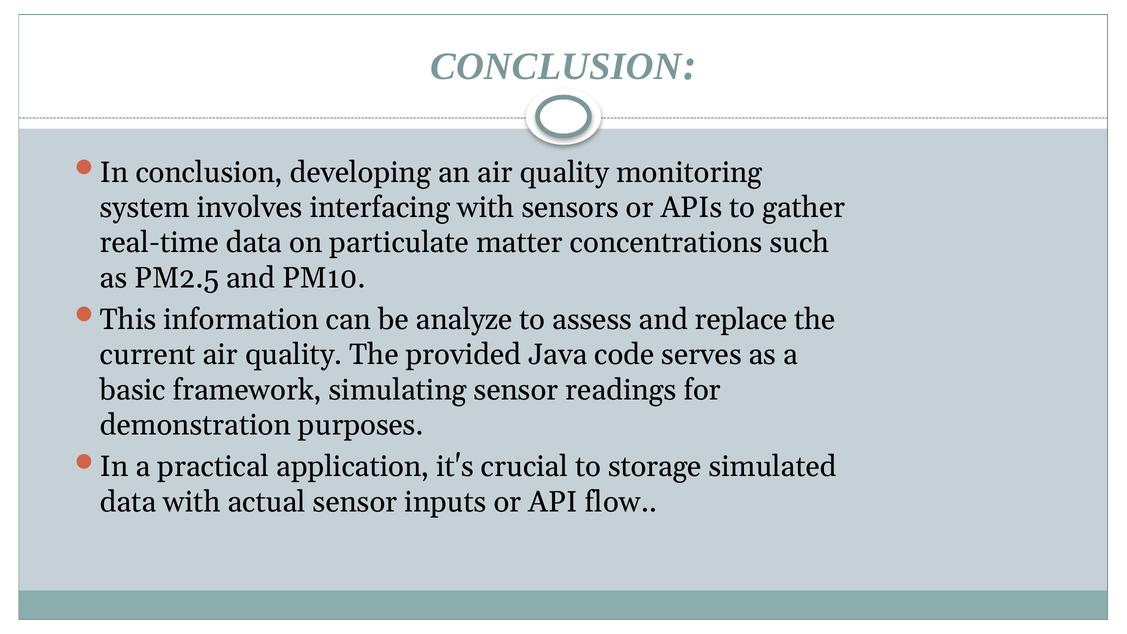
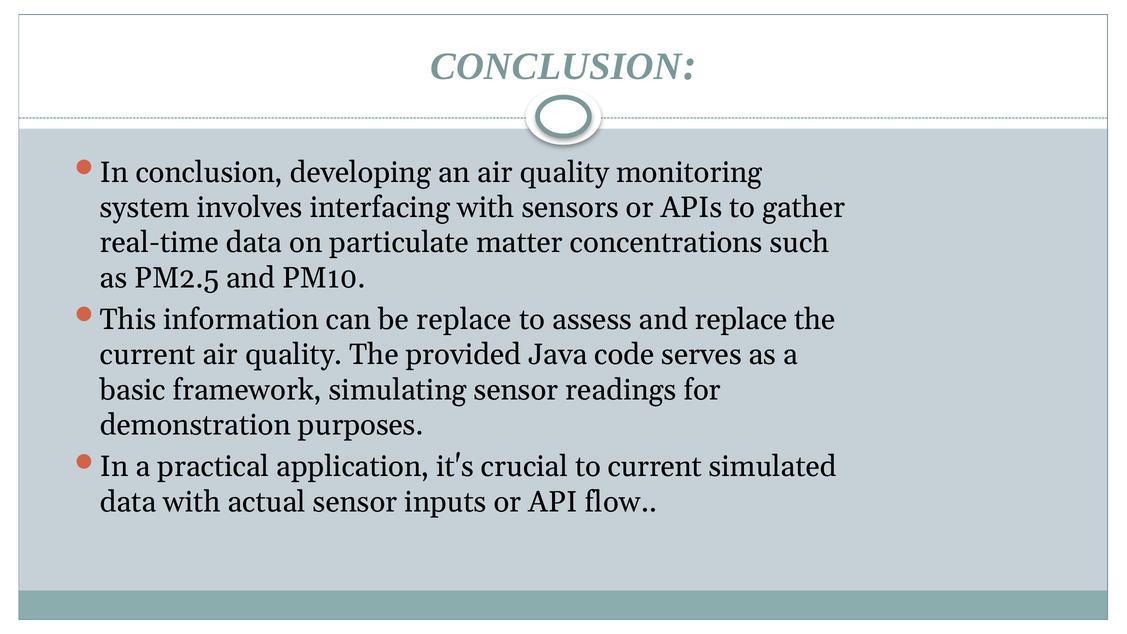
be analyze: analyze -> replace (464, 320)
to storage: storage -> current (655, 467)
